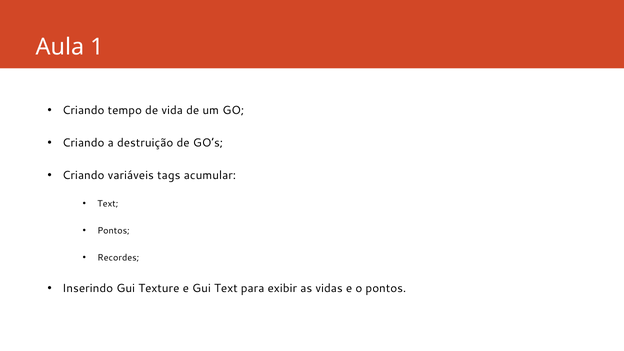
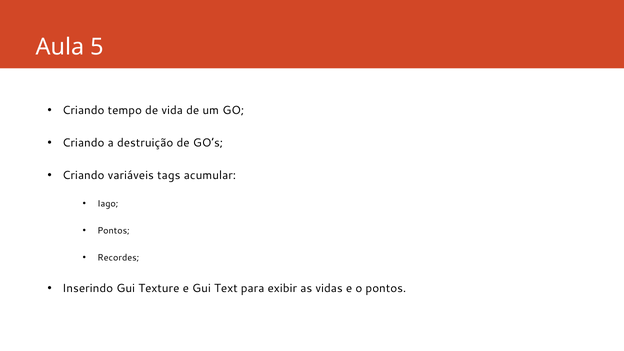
1: 1 -> 5 (97, 47)
Text: Text -> Iago (108, 204)
